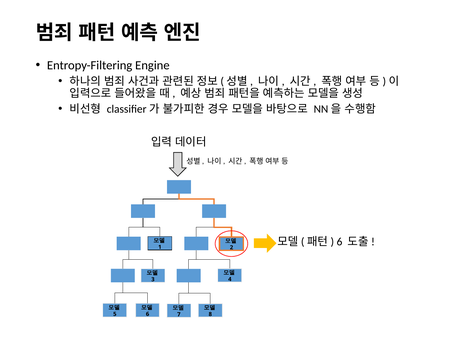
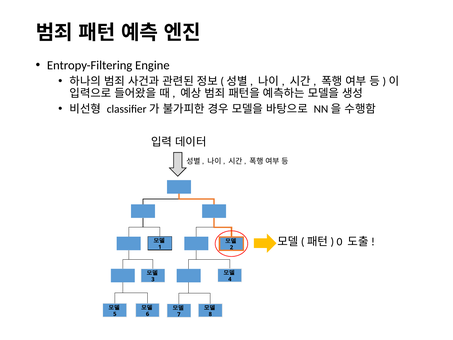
6: 6 -> 0 (339, 242)
